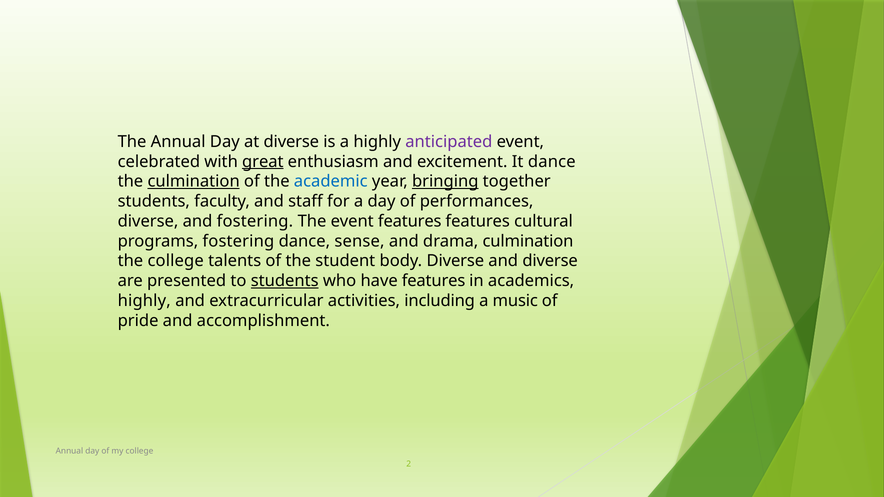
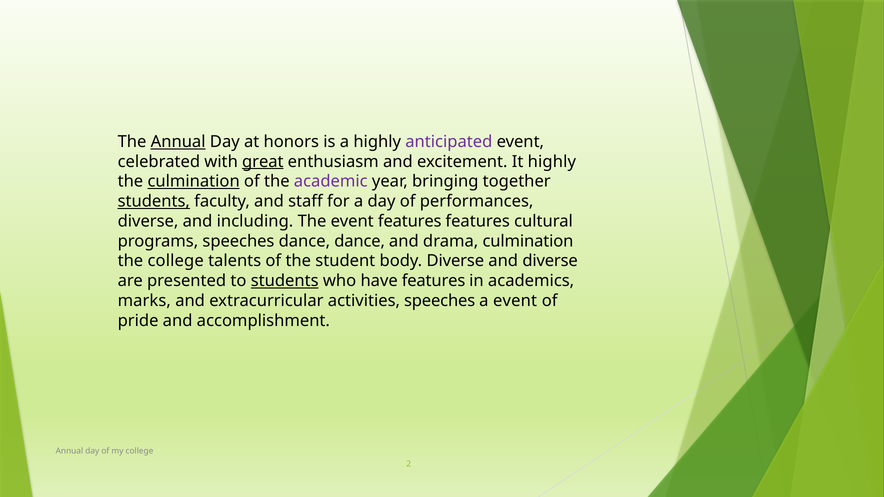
Annual underline: none -> present (178, 142)
at diverse: diverse -> honors (291, 142)
It dance: dance -> highly (552, 162)
academic colour: blue -> purple (331, 182)
bringing underline: present -> none (445, 182)
students underline: none -> present (154, 201)
and fostering: fostering -> including (255, 221)
programs fostering: fostering -> speeches (238, 241)
dance sense: sense -> dance (360, 241)
highly: highly -> marks (144, 301)
activities including: including -> speeches (440, 301)
a music: music -> event (515, 301)
